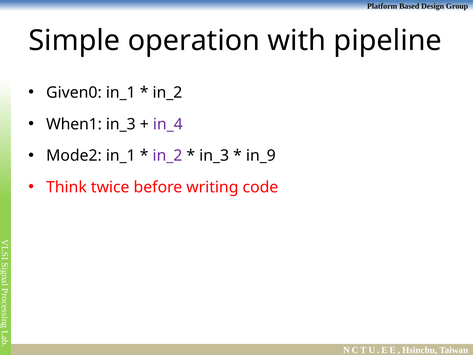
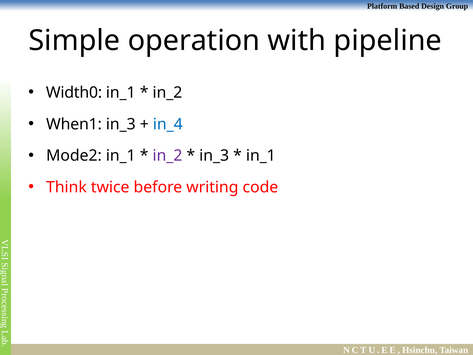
Given0: Given0 -> Width0 (74, 93)
in_4 colour: purple -> blue (168, 124)
in_9: in_9 -> in_1 (261, 156)
